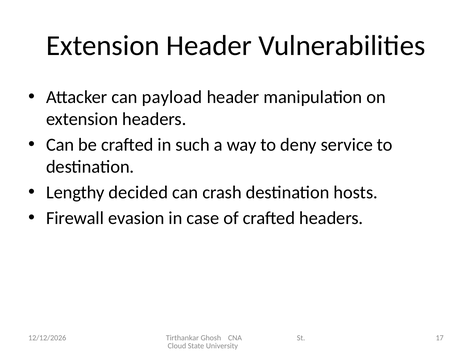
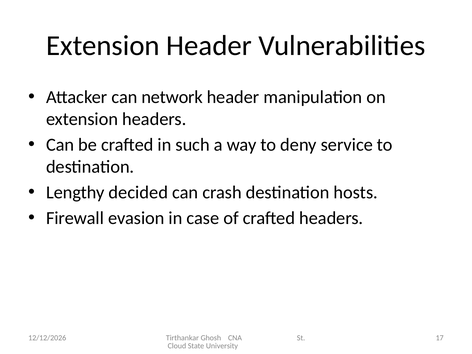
payload: payload -> network (172, 97)
